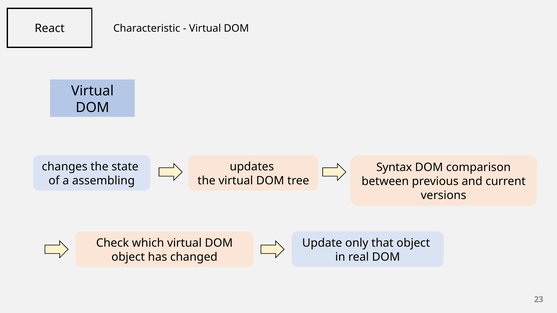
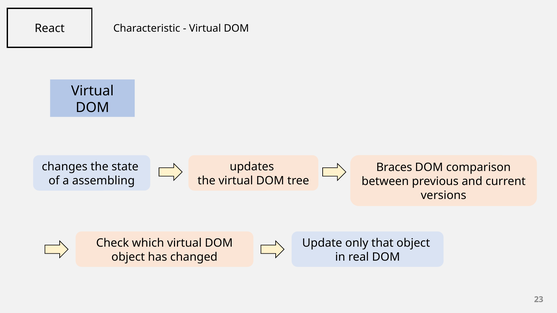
Syntax: Syntax -> Braces (394, 168)
